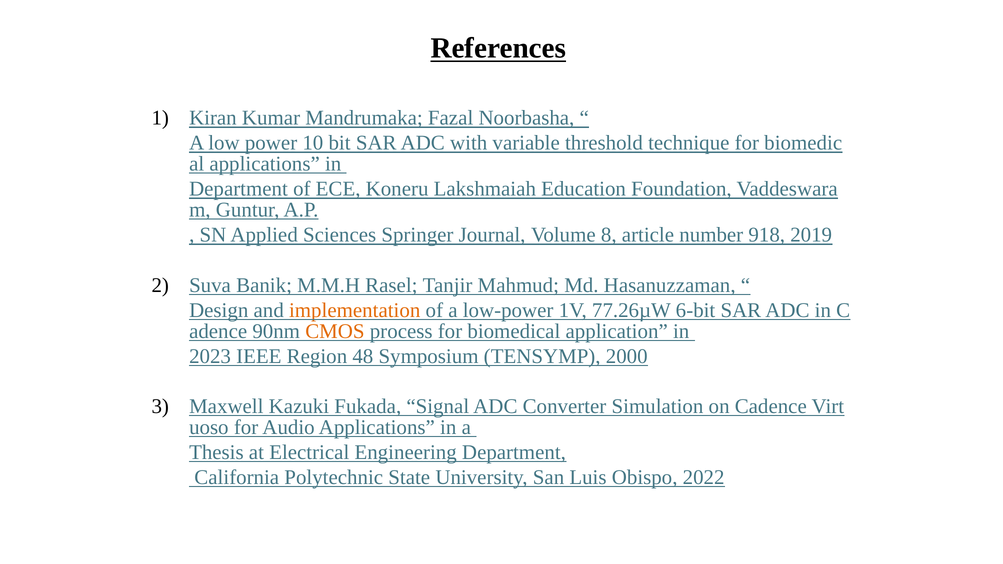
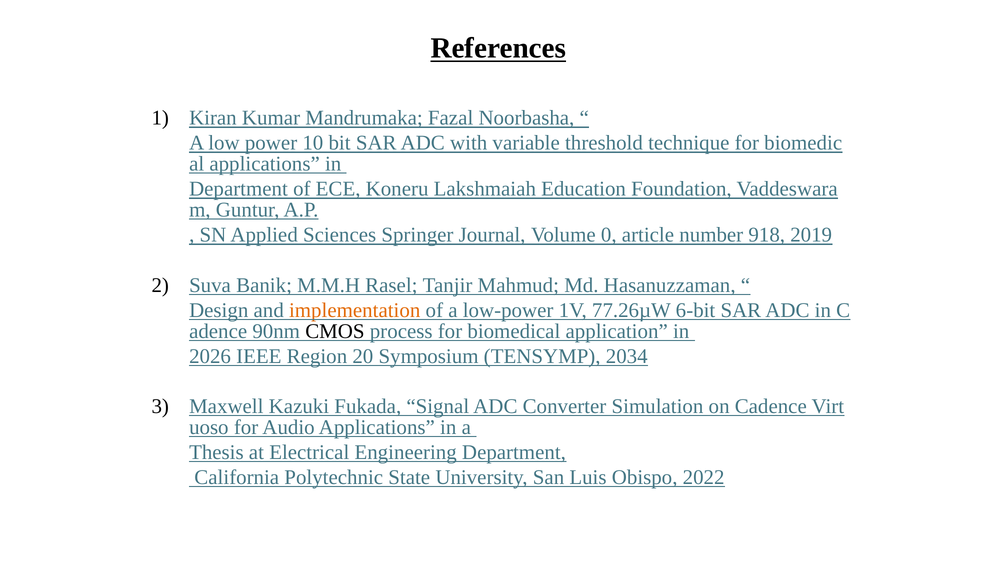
8: 8 -> 0 (609, 235)
CMOS colour: orange -> black (335, 331)
2023: 2023 -> 2026 (210, 356)
48: 48 -> 20 (363, 356)
2000: 2000 -> 2034 (627, 356)
